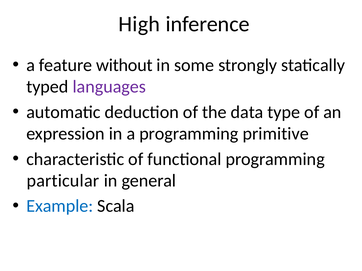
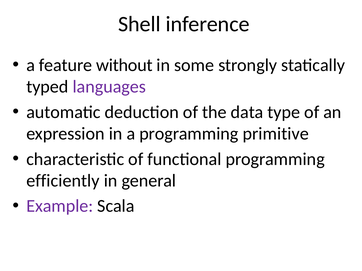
High: High -> Shell (139, 24)
particular: particular -> efficiently (63, 181)
Example colour: blue -> purple (60, 206)
